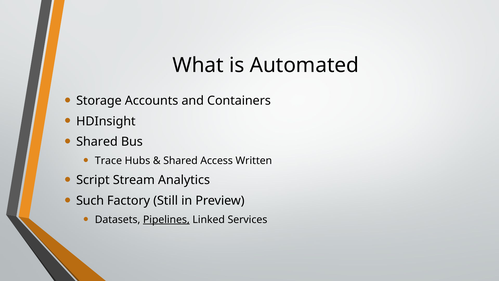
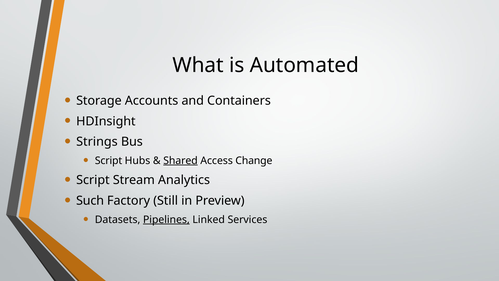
Shared: Shared -> Strings (97, 142)
Trace: Trace -> Script (109, 160)
Shared underline: none -> present (180, 160)
Written: Written -> Change (254, 160)
